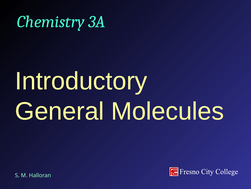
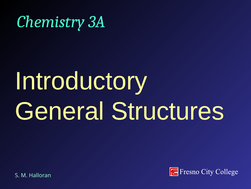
Molecules: Molecules -> Structures (168, 111)
